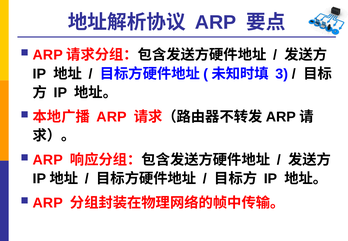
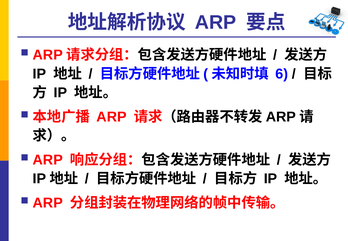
3: 3 -> 6 (282, 74)
